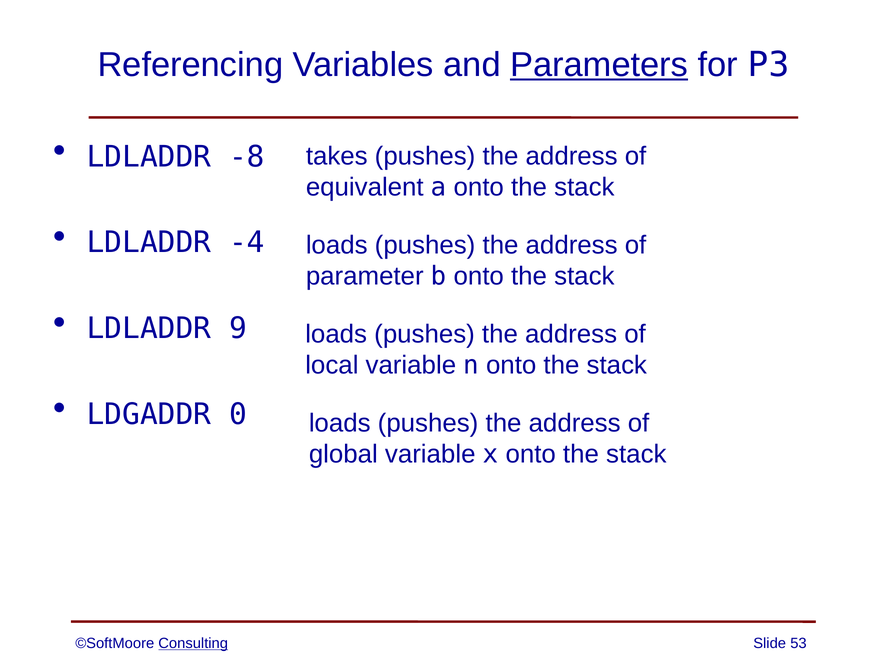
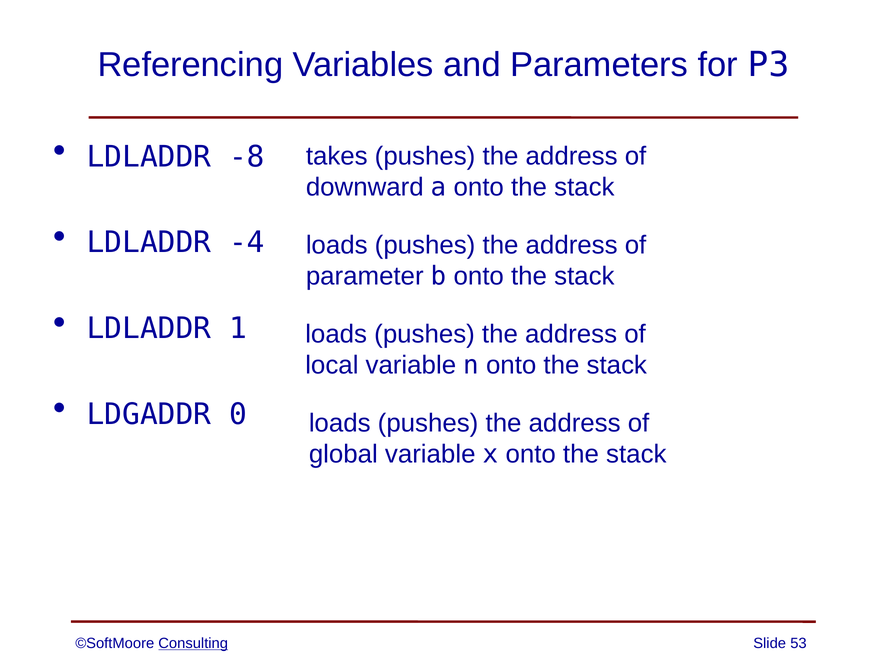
Parameters underline: present -> none (599, 65)
equivalent: equivalent -> downward (365, 187)
9: 9 -> 1 (238, 328)
